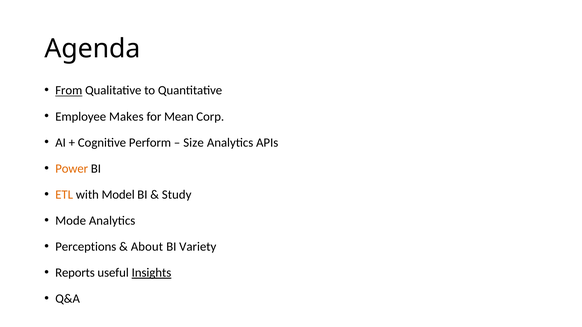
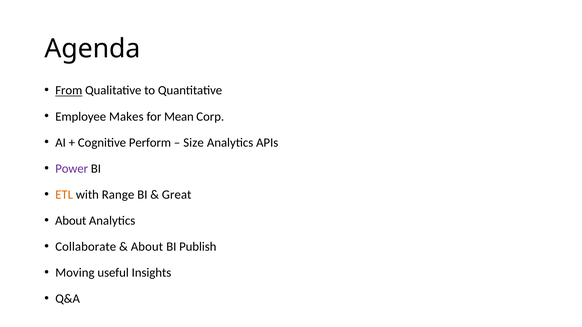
Power colour: orange -> purple (72, 169)
Model: Model -> Range (118, 195)
Study: Study -> Great (177, 195)
Mode: Mode -> About (71, 221)
Perceptions: Perceptions -> Collaborate (86, 247)
Variety: Variety -> Publish (198, 247)
Reports: Reports -> Moving (75, 273)
Insights underline: present -> none (151, 273)
